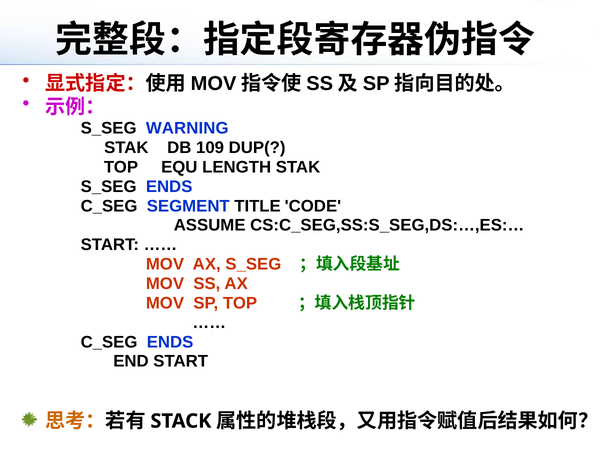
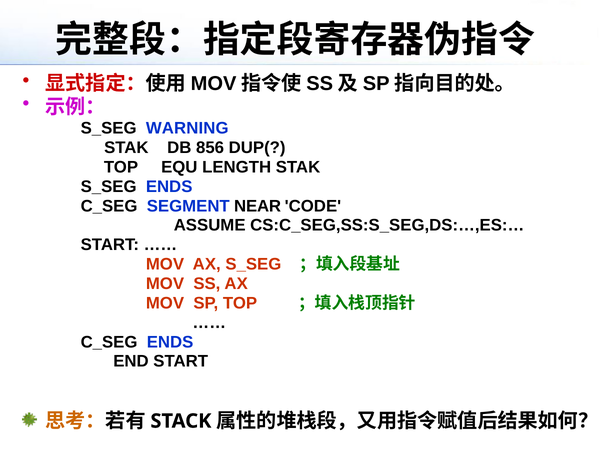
109: 109 -> 856 (210, 148)
TITLE: TITLE -> NEAR (258, 206)
